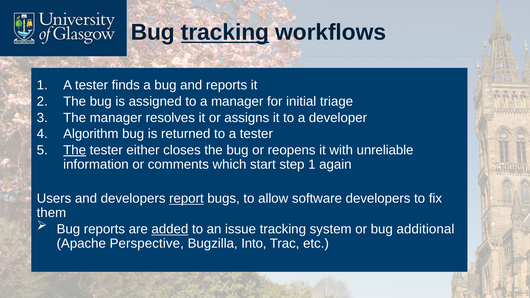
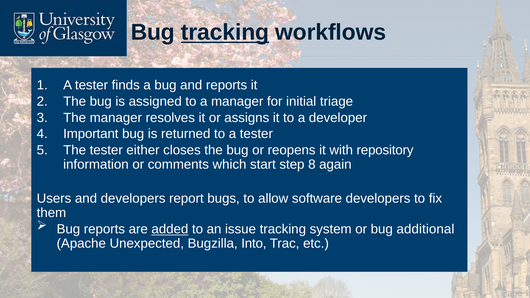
Algorithm: Algorithm -> Important (91, 134)
The underline: present -> none (75, 150)
unreliable: unreliable -> repository (385, 150)
step 1: 1 -> 8 (312, 165)
report underline: present -> none (186, 199)
Perspective: Perspective -> Unexpected (147, 244)
